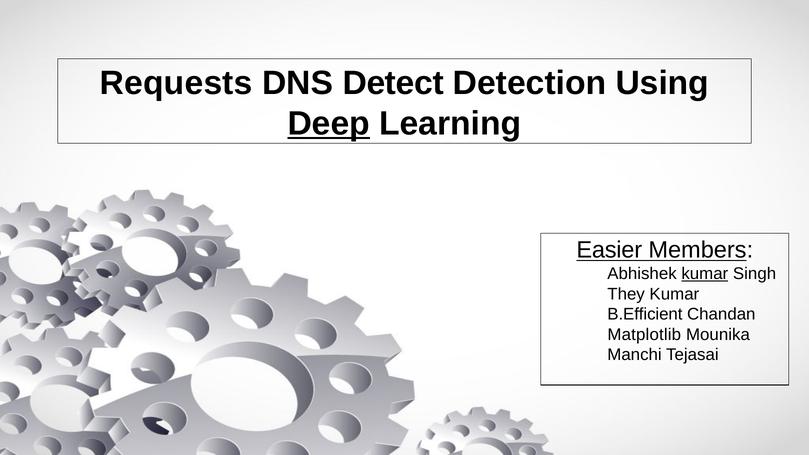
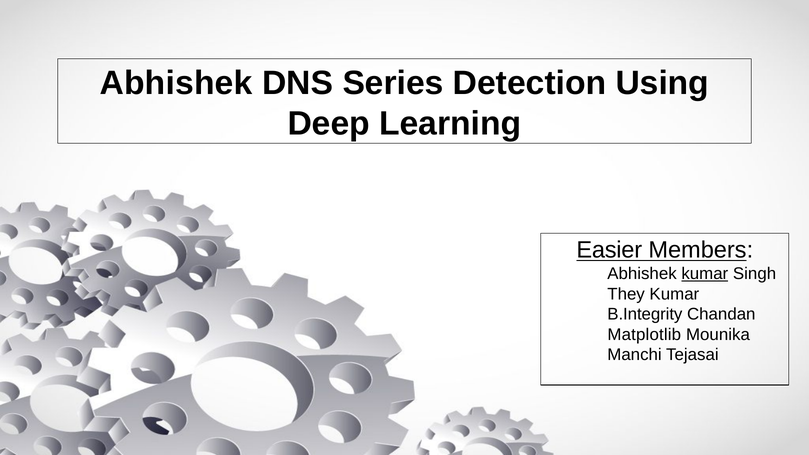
Requests: Requests -> Abhishek (176, 83)
Detect: Detect -> Series (393, 83)
Deep underline: present -> none (329, 124)
B.Efficient: B.Efficient -> B.Integrity (645, 314)
